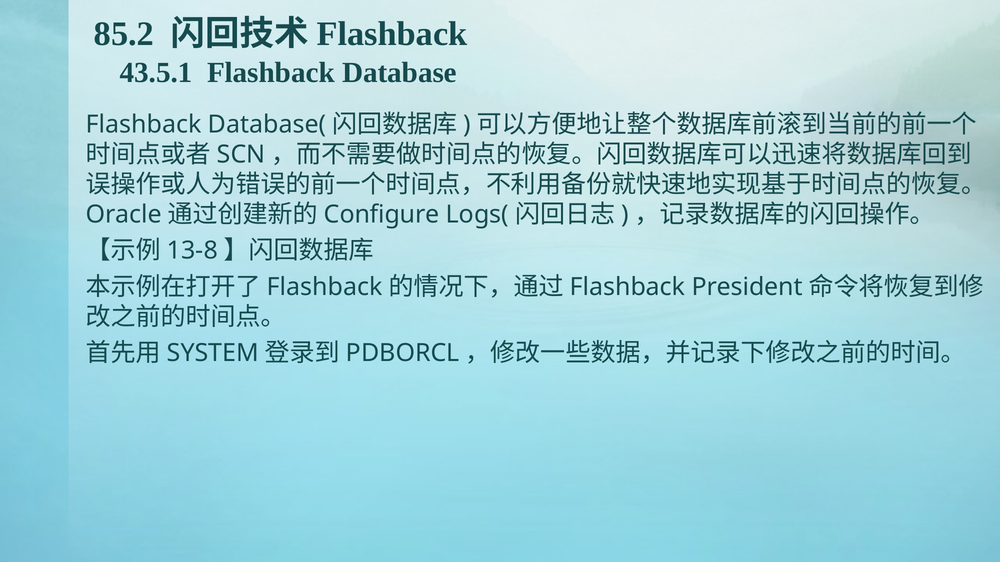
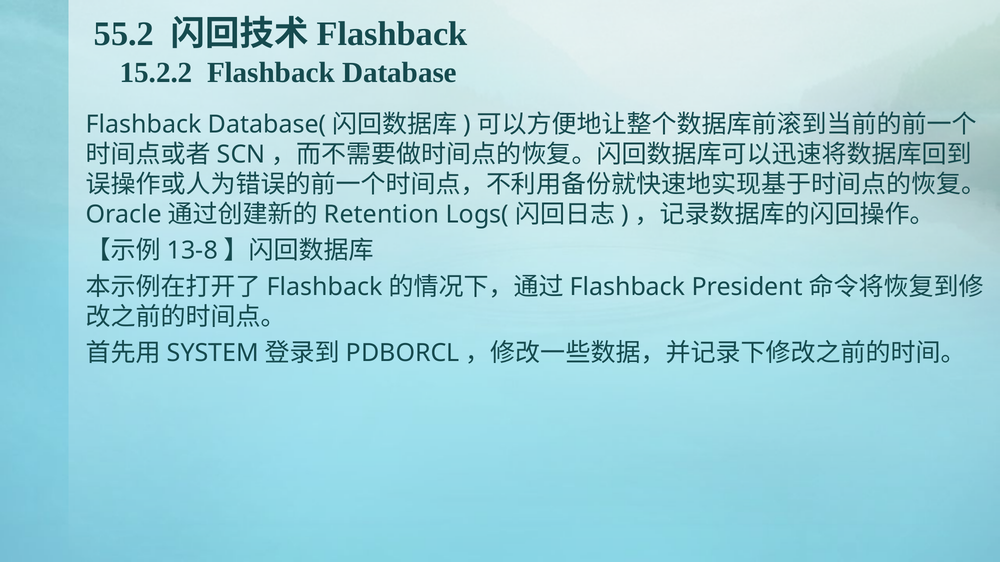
85.2: 85.2 -> 55.2 (124, 34)
43.5.1: 43.5.1 -> 15.2.2 (156, 73)
Configure: Configure -> Retention (382, 215)
